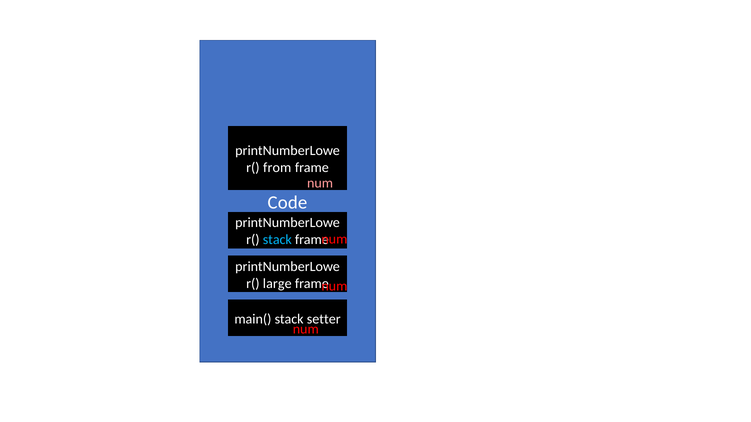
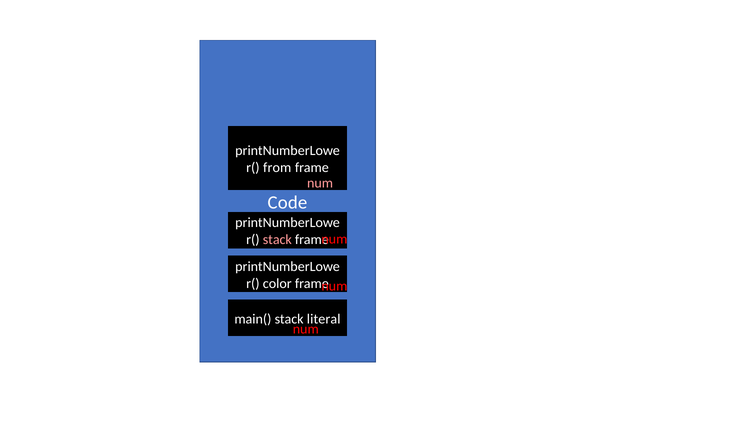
stack colour: light blue -> pink (277, 240)
large: large -> color (277, 284)
setter: setter -> literal (324, 319)
